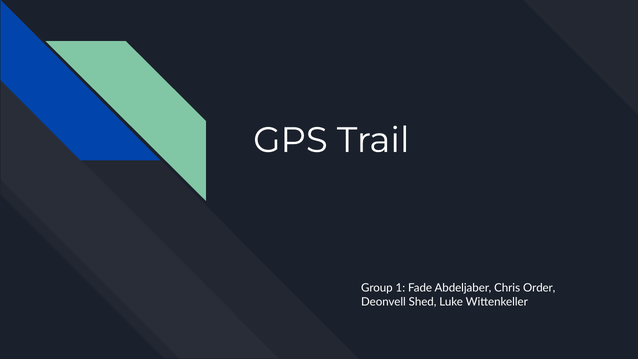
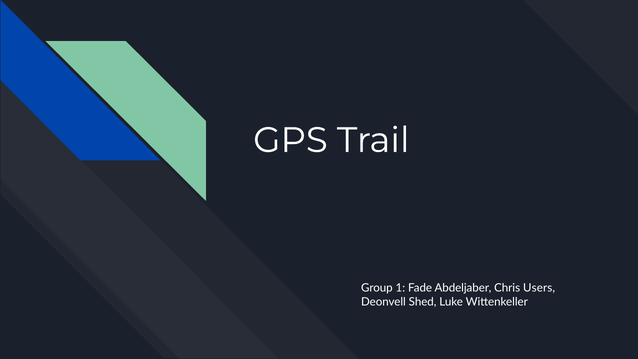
Order: Order -> Users (539, 288)
